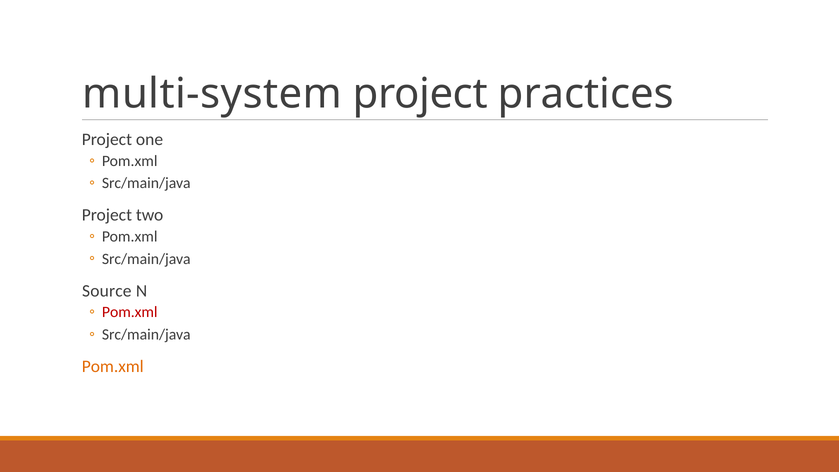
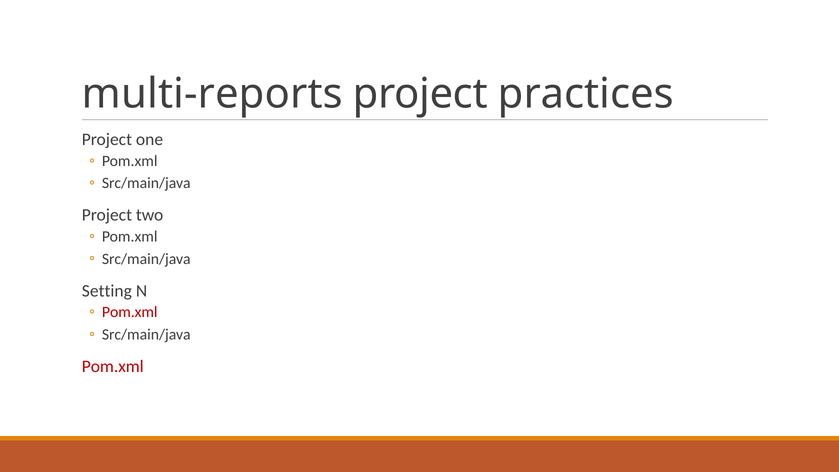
multi-system: multi-system -> multi-reports (212, 94)
Source: Source -> Setting (107, 291)
Pom.xml colour: orange -> red (113, 366)
